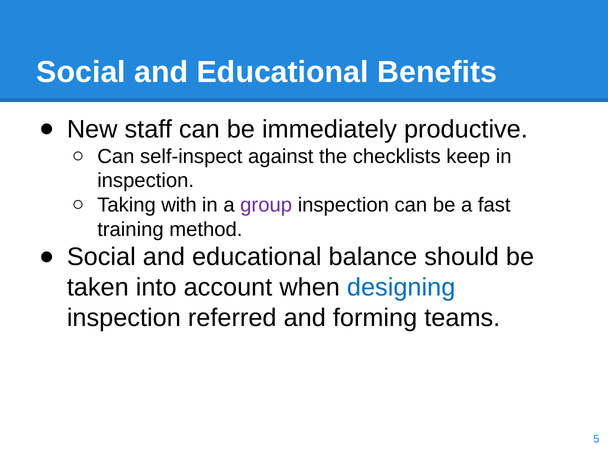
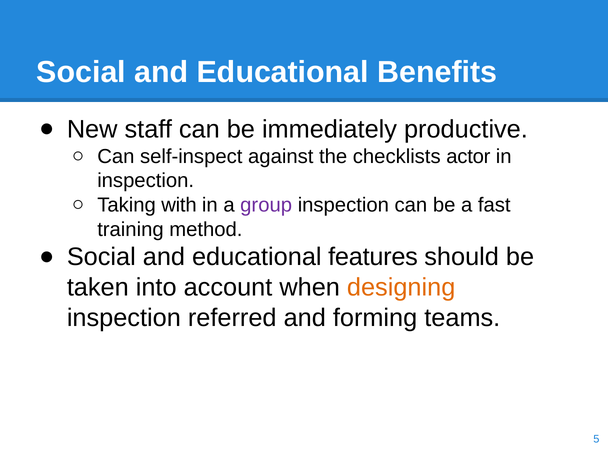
keep: keep -> actor (468, 156)
balance: balance -> features (373, 257)
designing colour: blue -> orange (401, 288)
